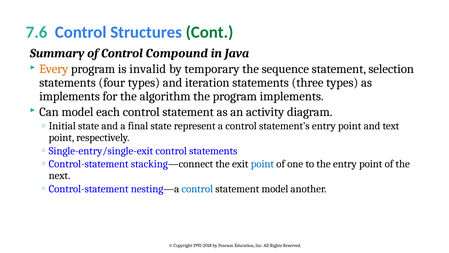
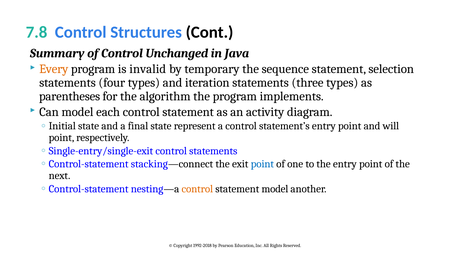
7.6: 7.6 -> 7.8 (37, 32)
Cont colour: green -> black (210, 32)
Compound: Compound -> Unchanged (177, 53)
implements: implements -> parentheses (70, 96)
text: text -> will (391, 126)
control colour: blue -> orange (197, 189)
